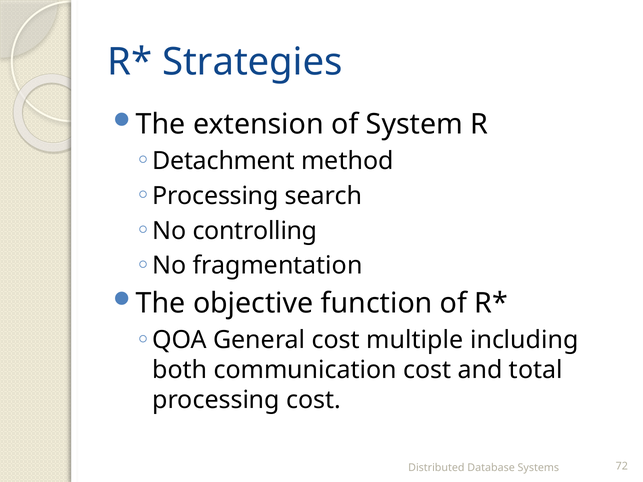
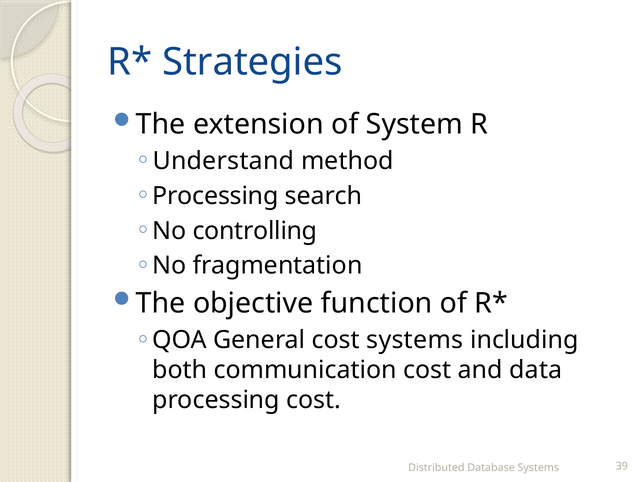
Detachment: Detachment -> Understand (223, 161)
cost multiple: multiple -> systems (415, 340)
total: total -> data (536, 370)
72: 72 -> 39 (622, 466)
